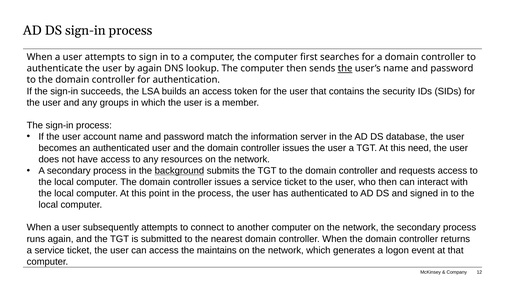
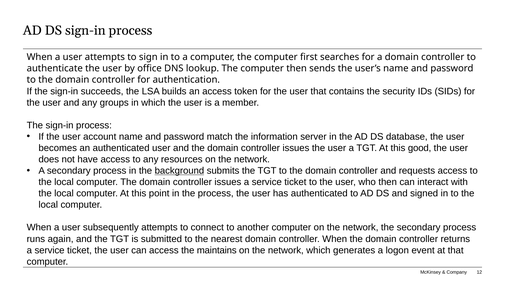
by again: again -> office (150, 69)
the underline: present -> none (345, 69)
need: need -> good (420, 148)
